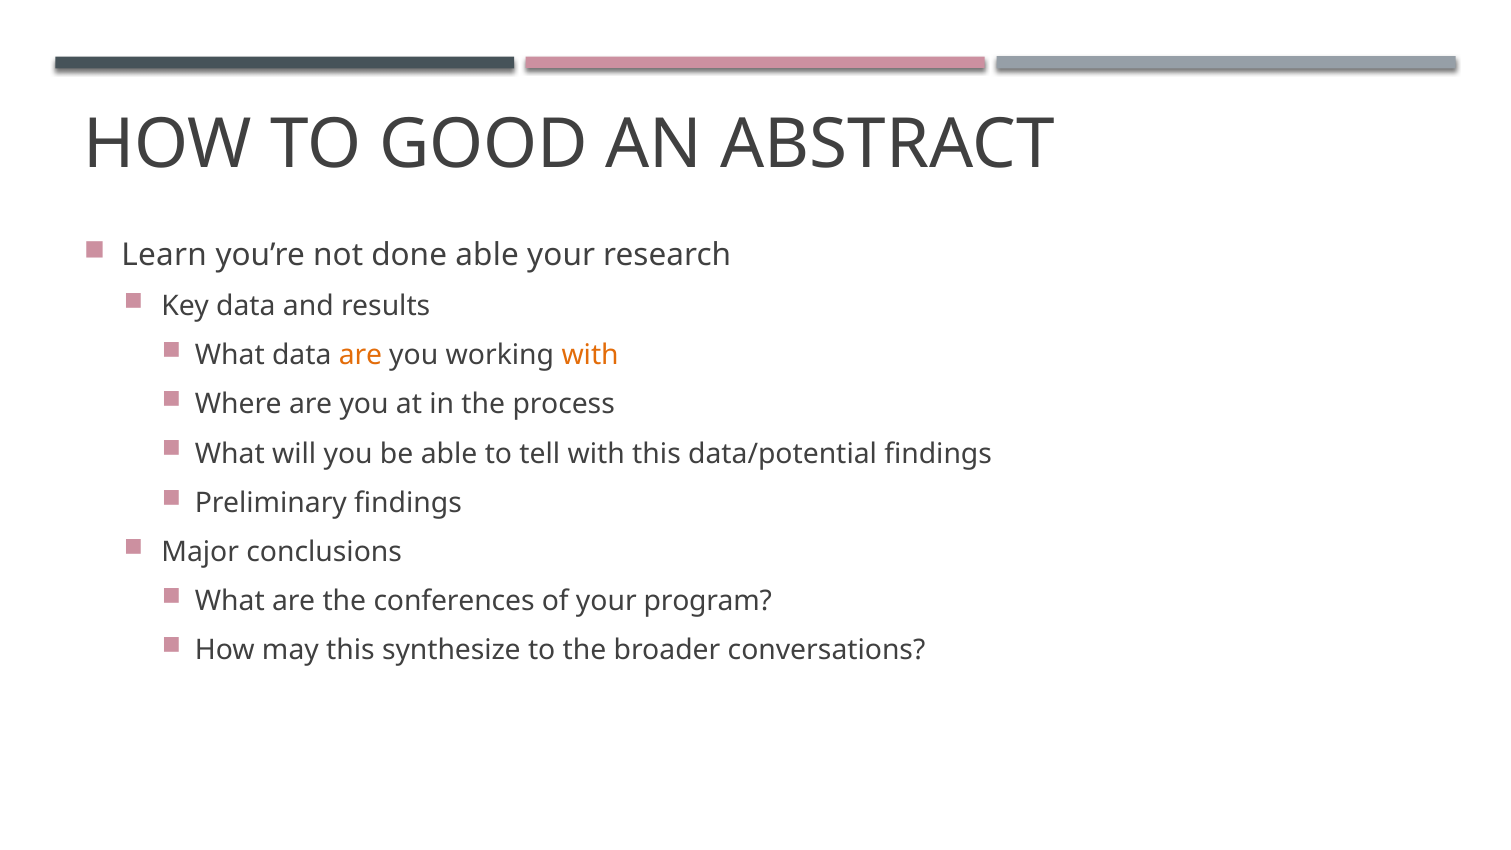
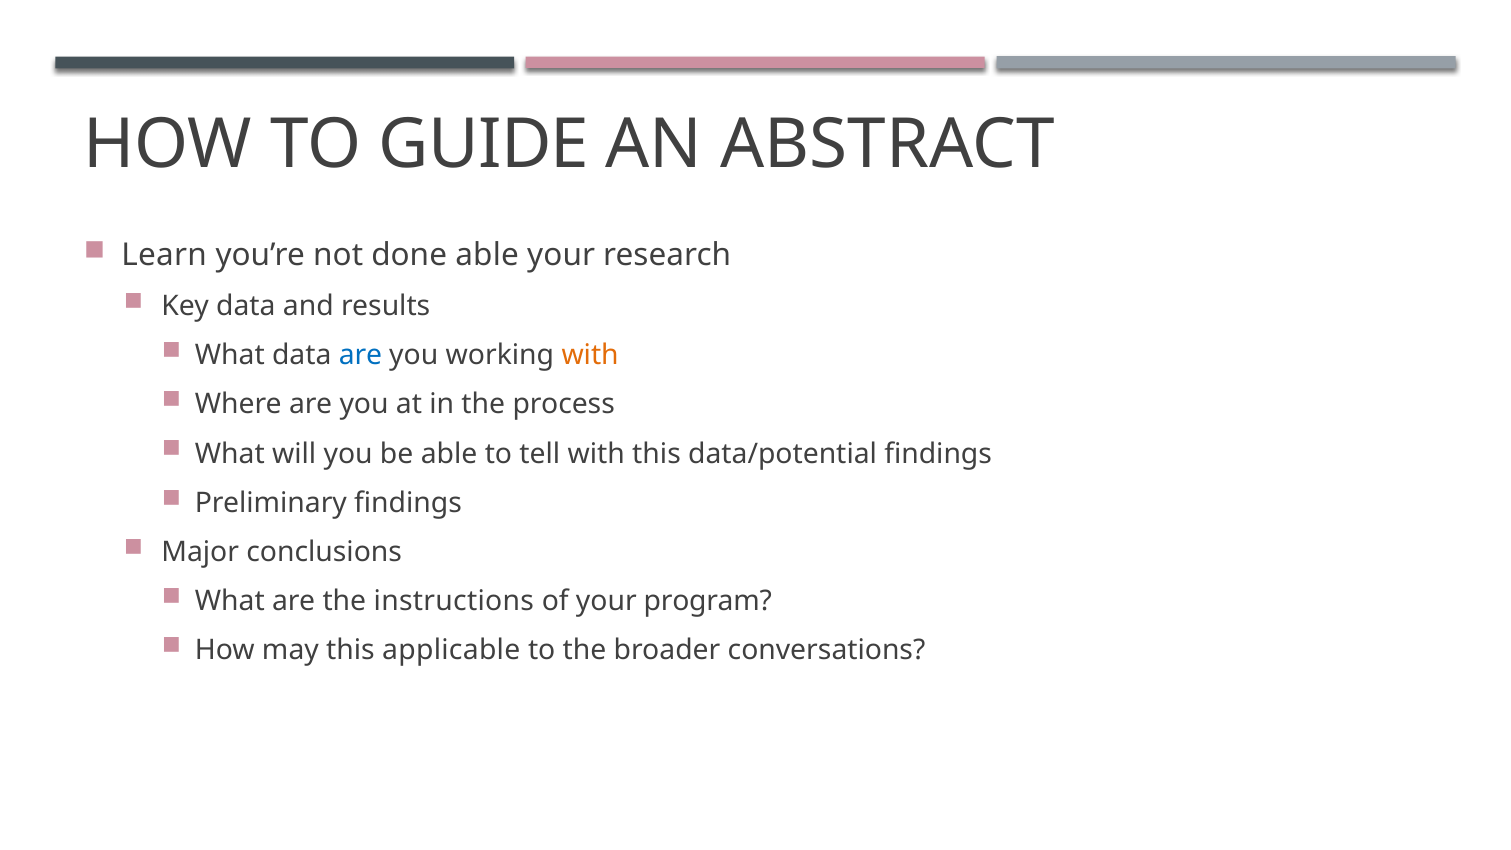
GOOD: GOOD -> GUIDE (484, 145)
are colour: orange -> blue (361, 355)
conferences: conferences -> instructions (454, 601)
synthesize: synthesize -> applicable (451, 650)
